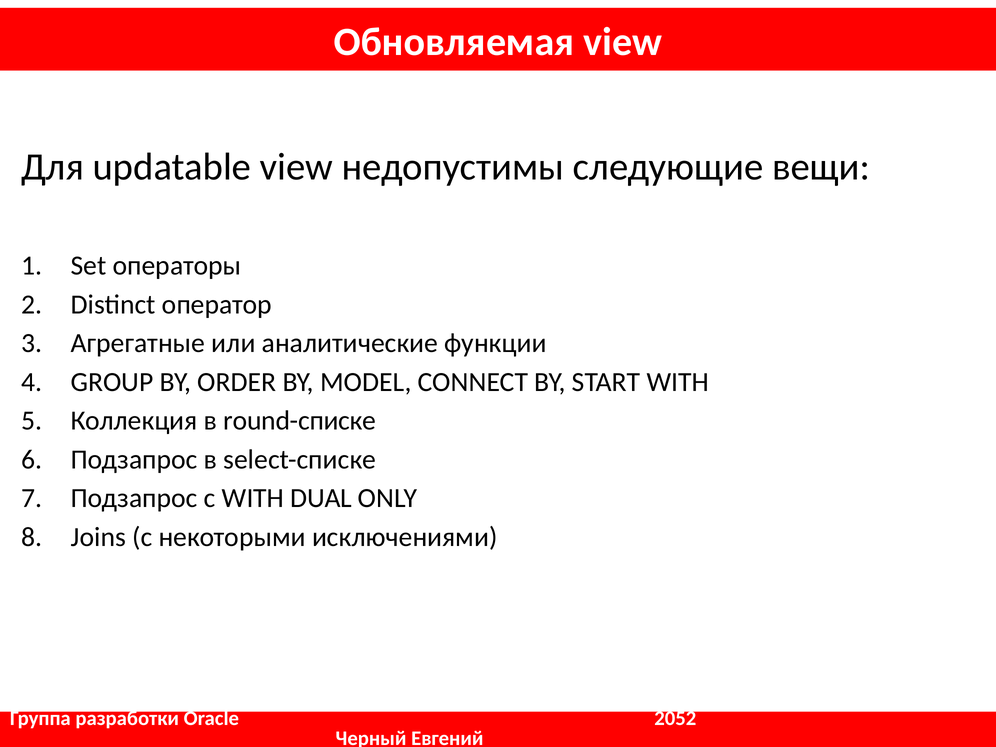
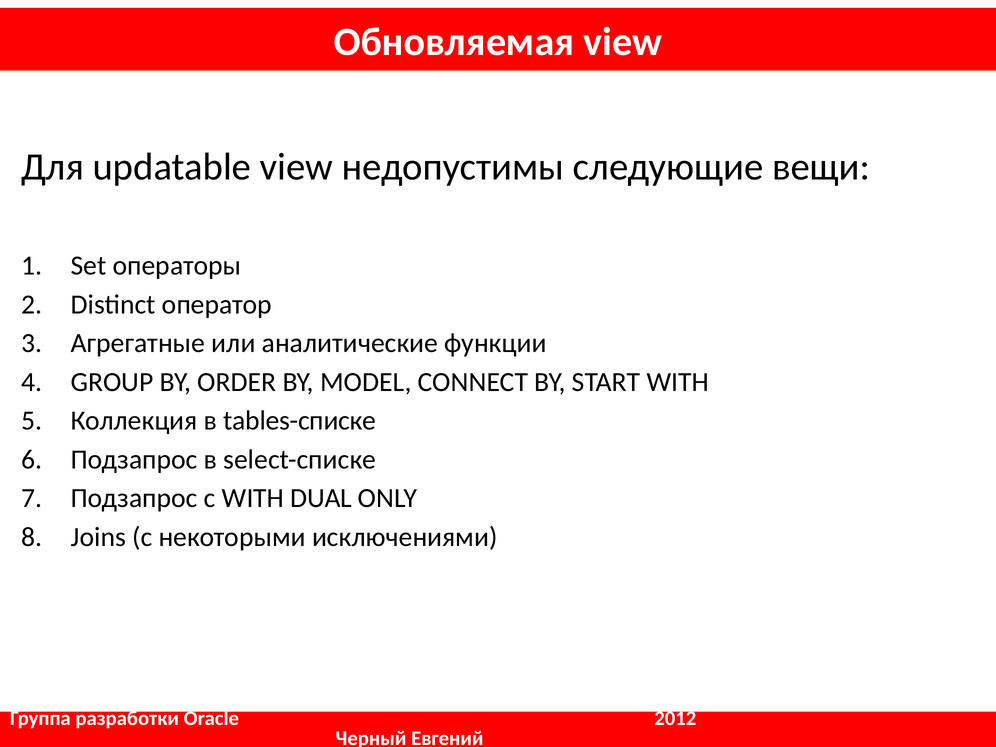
round-списке: round-списке -> tables-списке (300, 421)
2052: 2052 -> 2012 (675, 719)
